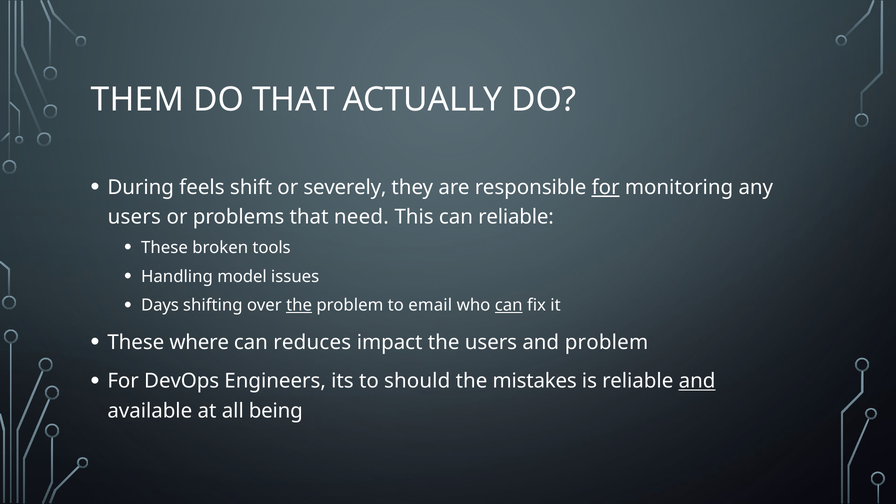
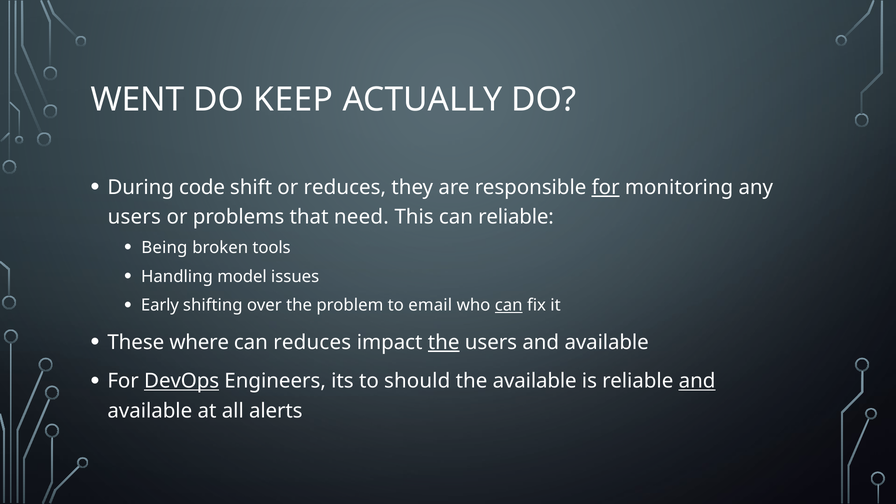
THEM: THEM -> WENT (138, 100)
DO THAT: THAT -> KEEP (293, 100)
feels: feels -> code (202, 187)
or severely: severely -> reduces (345, 187)
These: These -> Being (164, 248)
Days: Days -> Early (160, 305)
the underline: present -> none (299, 305)
the underline: none -> present (444, 342)
users and problem: problem -> available (607, 342)
DevOps underline: none -> present (182, 381)
the mistakes: mistakes -> available (535, 381)
being: being -> alerts (276, 411)
